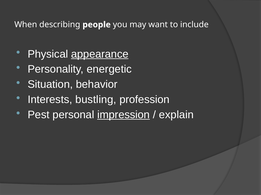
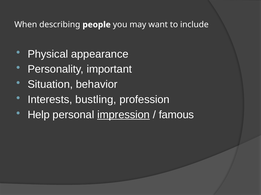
appearance underline: present -> none (100, 54)
energetic: energetic -> important (109, 69)
Pest: Pest -> Help (39, 115)
explain: explain -> famous (176, 115)
